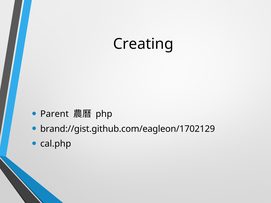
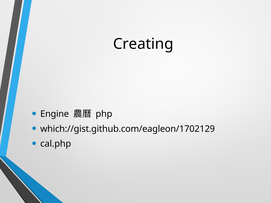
Parent: Parent -> Engine (55, 114)
brand://gist.github.com/eagleon/1702129: brand://gist.github.com/eagleon/1702129 -> which://gist.github.com/eagleon/1702129 (128, 129)
